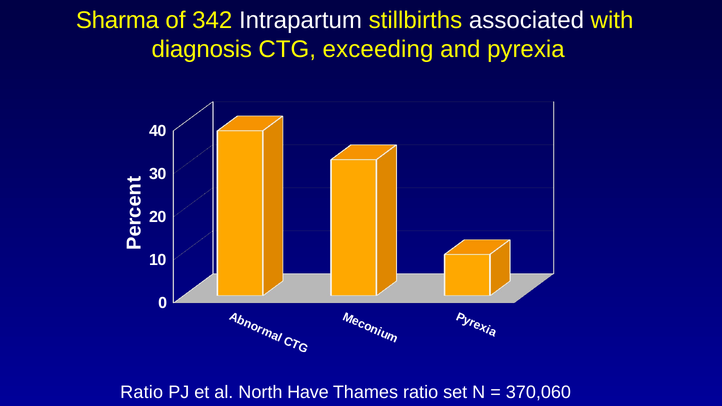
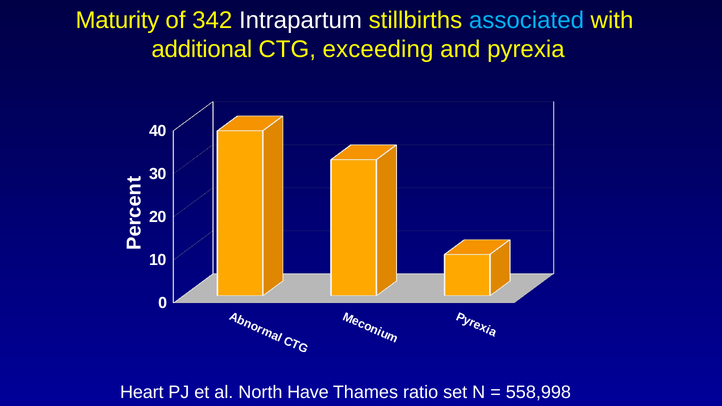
Sharma: Sharma -> Maturity (117, 20)
associated colour: white -> light blue (527, 20)
diagnosis: diagnosis -> additional (202, 49)
Ratio: Ratio -> Heart (142, 393)
370,060: 370,060 -> 558,998 (538, 393)
